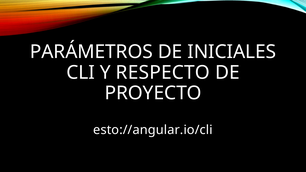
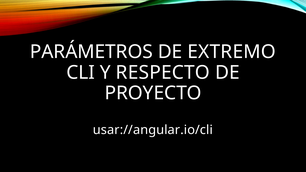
INICIALES: INICIALES -> EXTREMO (232, 52)
esto://angular.io/cli: esto://angular.io/cli -> usar://angular.io/cli (153, 130)
